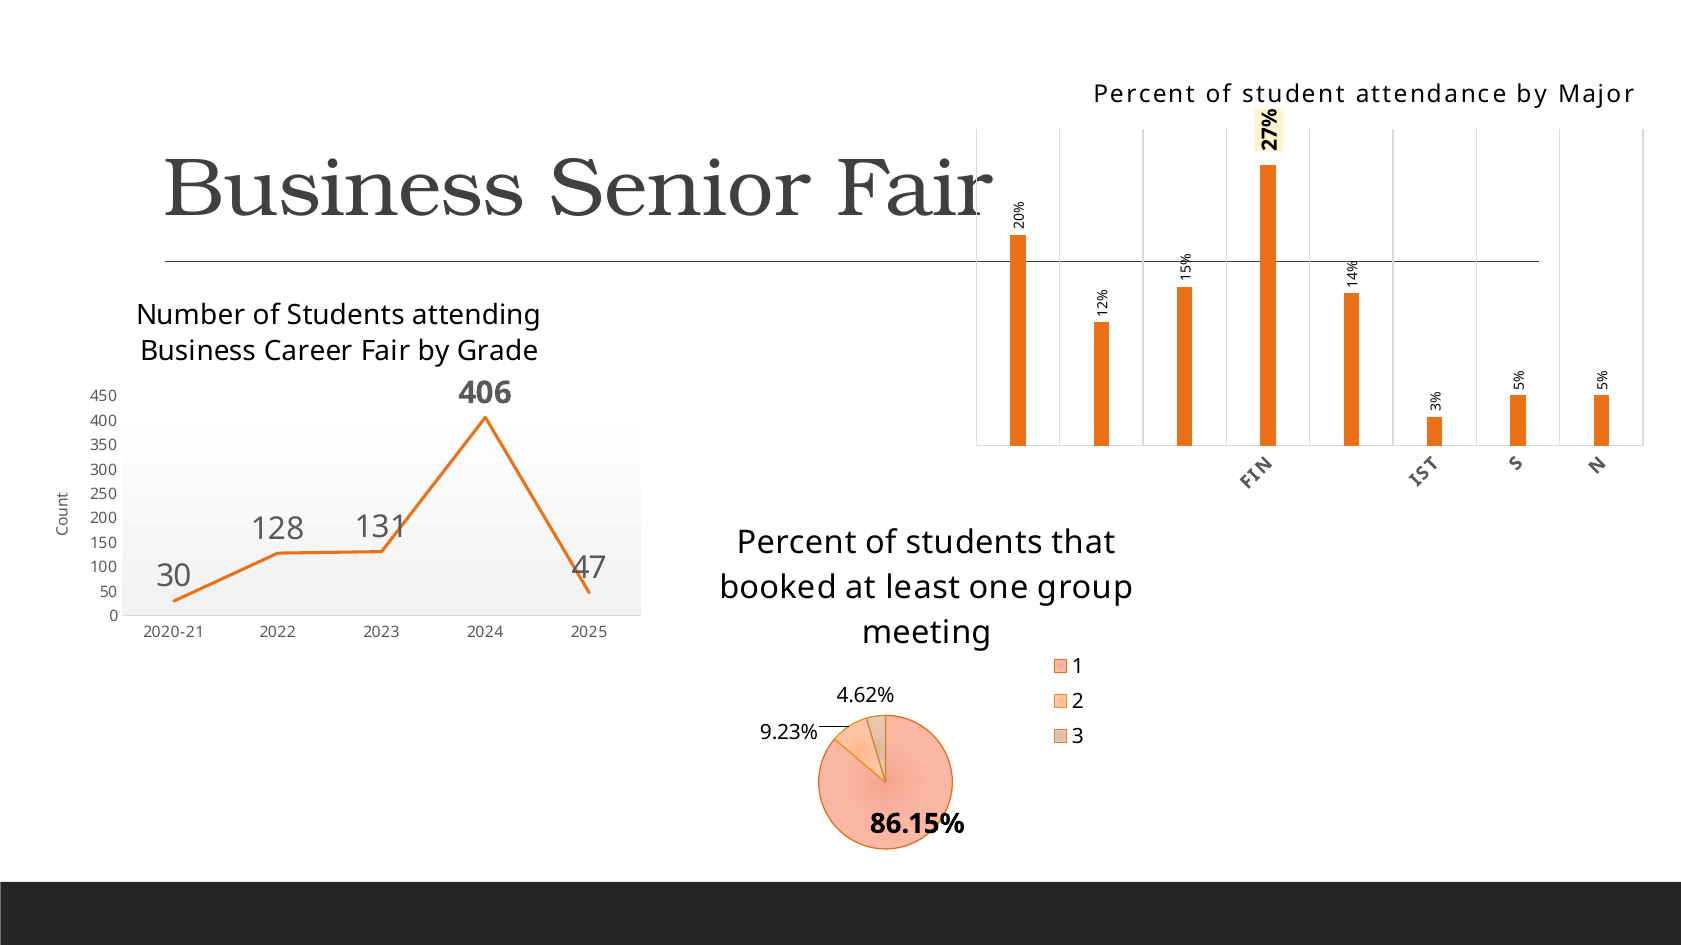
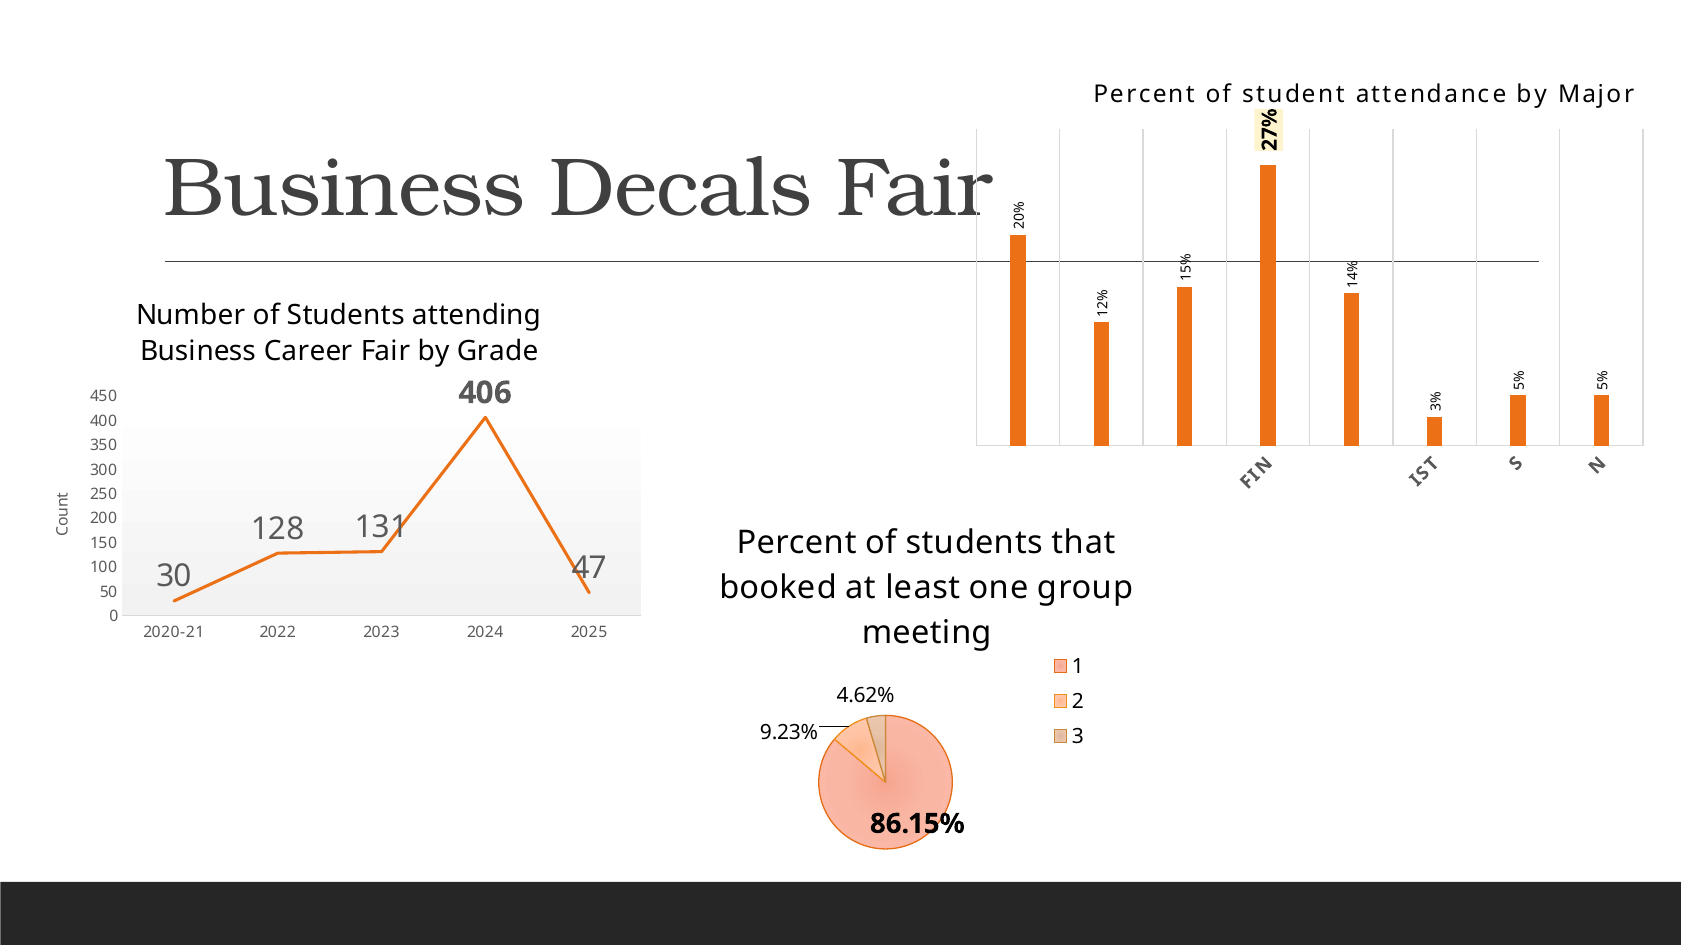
Senior: Senior -> Decals (681, 188)
